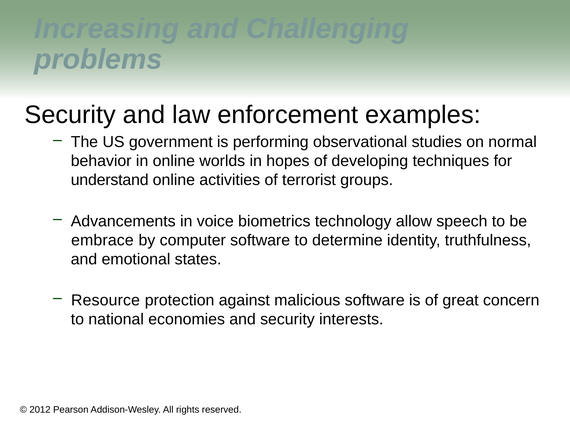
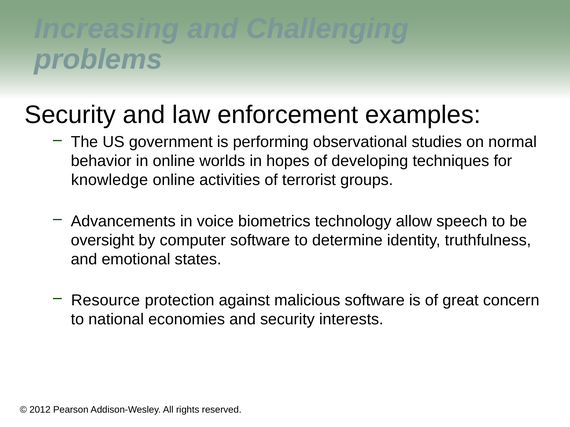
understand: understand -> knowledge (110, 180)
embrace: embrace -> oversight (103, 240)
